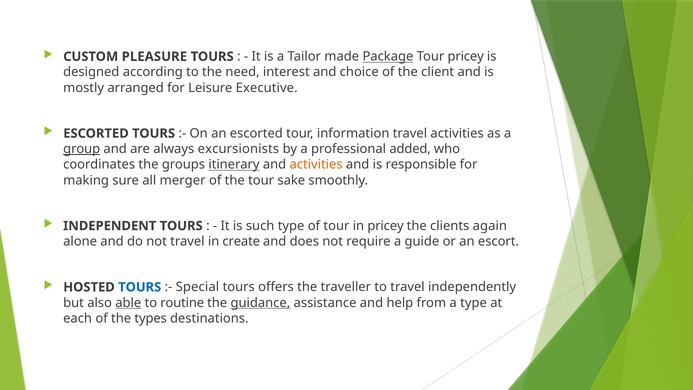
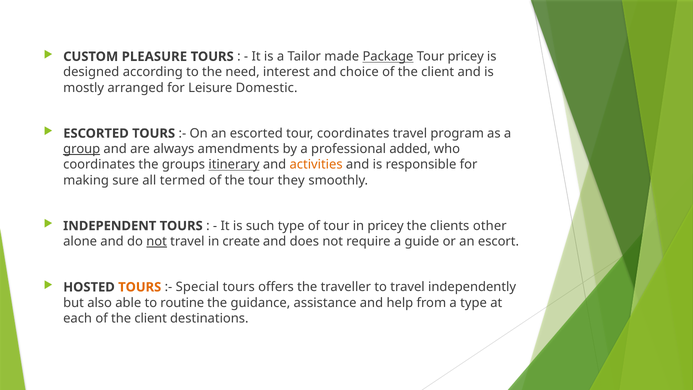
Executive: Executive -> Domestic (267, 88)
tour information: information -> coordinates (353, 133)
travel activities: activities -> program (457, 133)
excursionists: excursionists -> amendments (238, 149)
merger: merger -> termed (183, 180)
sake: sake -> they (291, 180)
again: again -> other (490, 226)
not underline: none -> present (157, 241)
TOURS colour: blue -> orange (140, 287)
able underline: present -> none (128, 303)
guidance underline: present -> none (260, 303)
each of the types: types -> client (151, 318)
